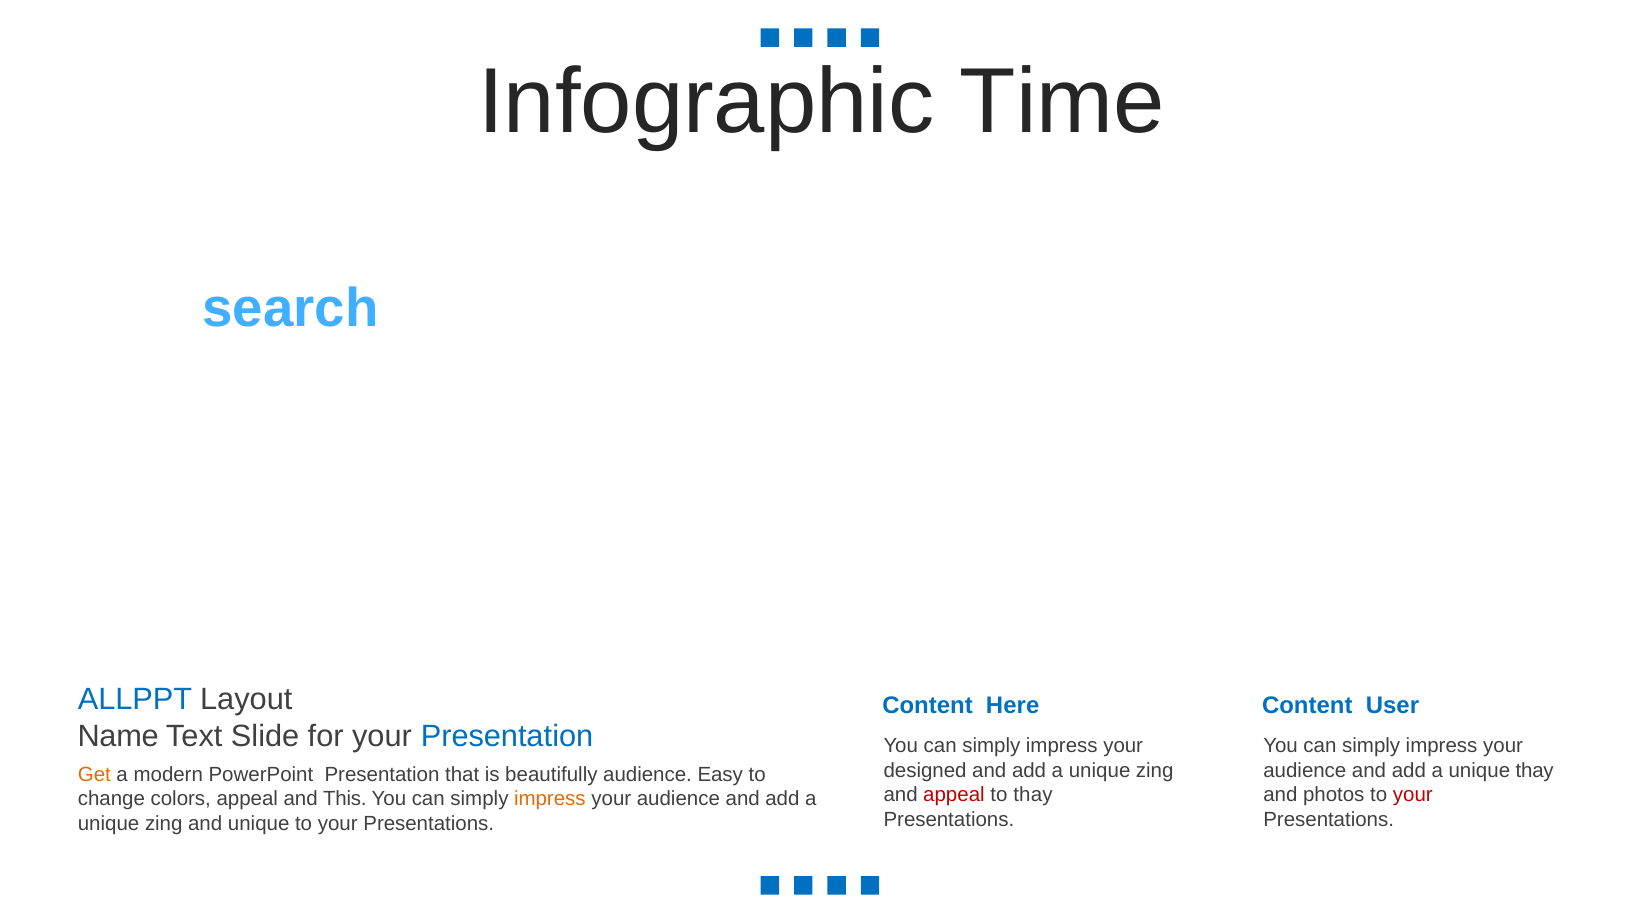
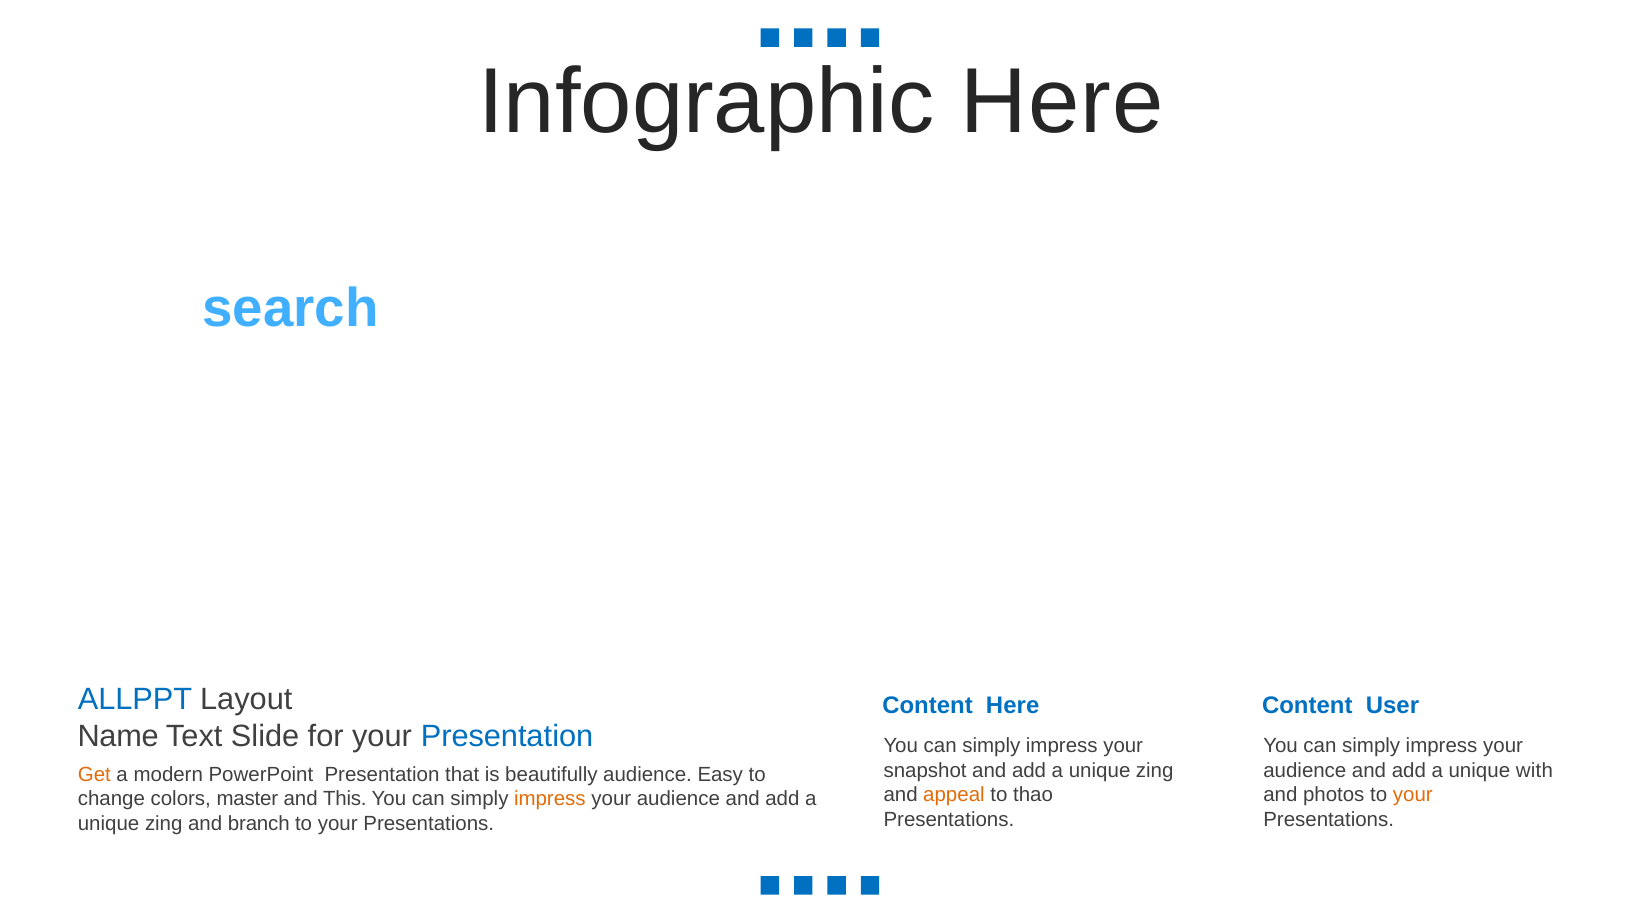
Infographic Time: Time -> Here (1062, 102)
designed: designed -> snapshot (925, 770)
unique thay: thay -> with (1534, 770)
appeal colour: red -> orange (954, 795)
to thay: thay -> thao (1033, 795)
your colour: red -> orange (1413, 795)
colors appeal: appeal -> master (247, 799)
and unique: unique -> branch (259, 823)
